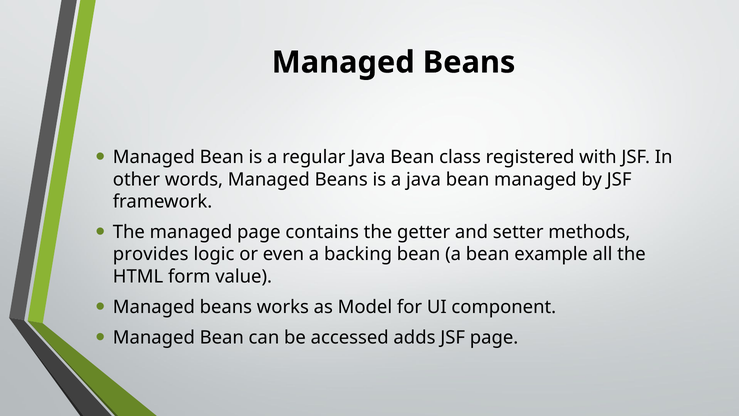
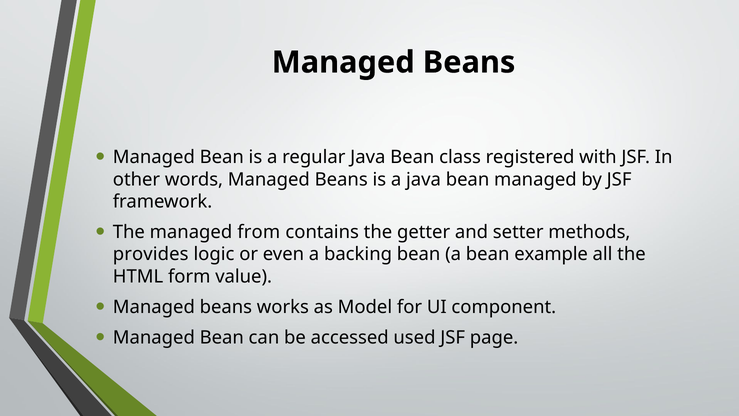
managed page: page -> from (259, 232)
adds: adds -> used (414, 337)
